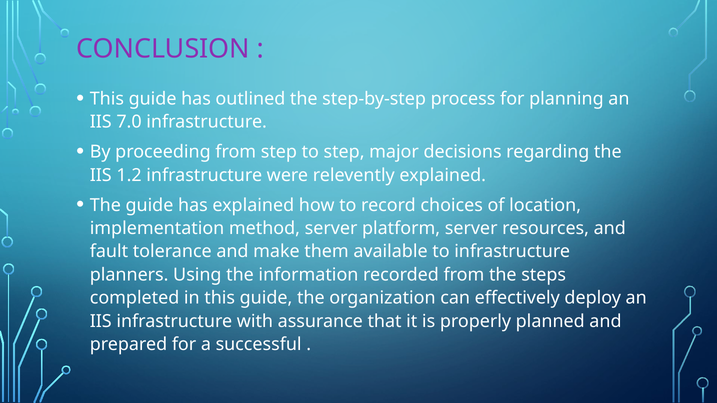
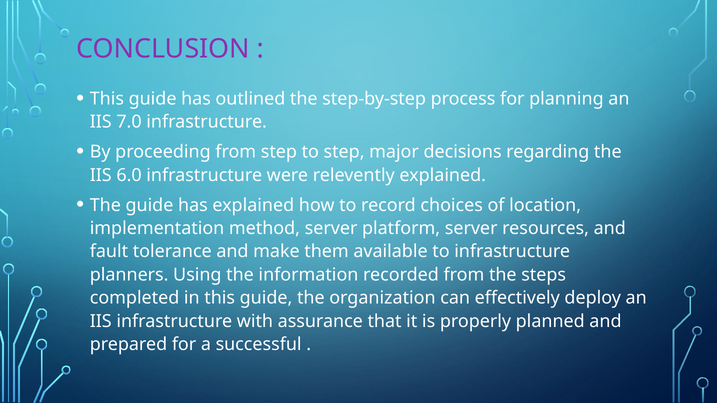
1.2: 1.2 -> 6.0 (129, 175)
